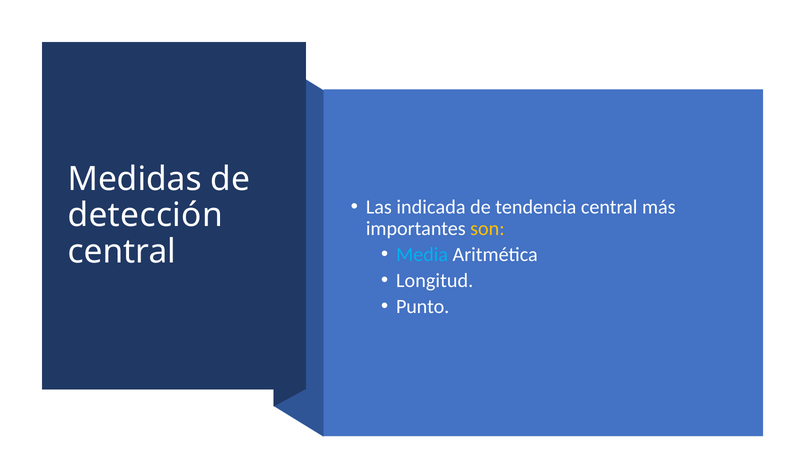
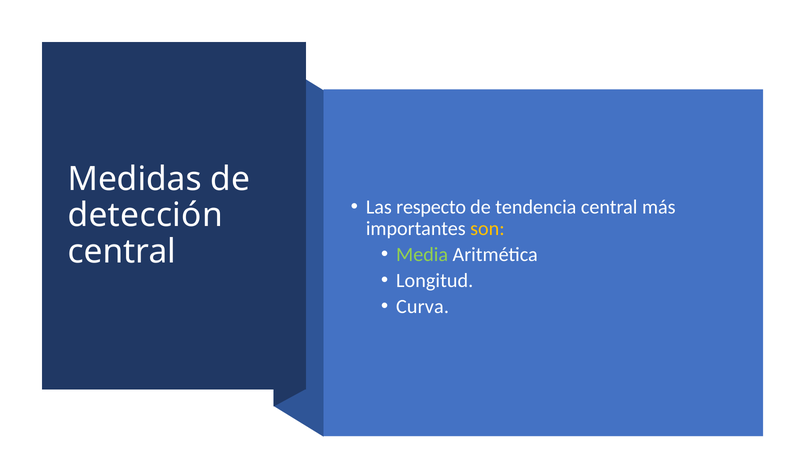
indicada: indicada -> respecto (431, 207)
Media colour: light blue -> light green (422, 254)
Punto: Punto -> Curva (423, 306)
